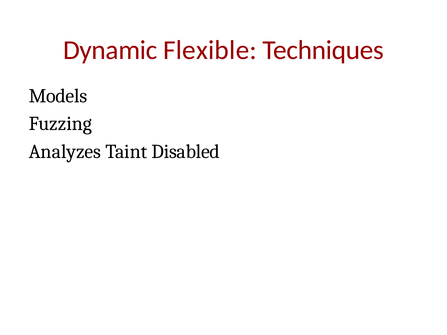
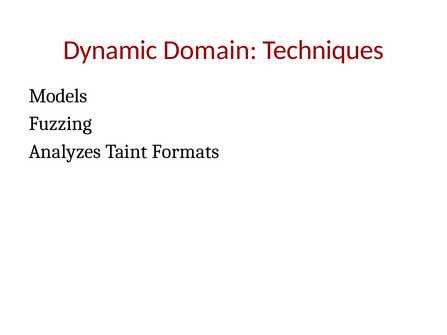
Flexible: Flexible -> Domain (210, 50)
Disabled: Disabled -> Formats (186, 152)
